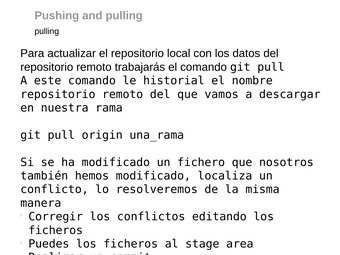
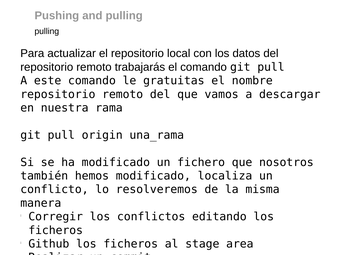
historial: historial -> gratuitas (174, 81)
Puedes: Puedes -> Github (49, 244)
